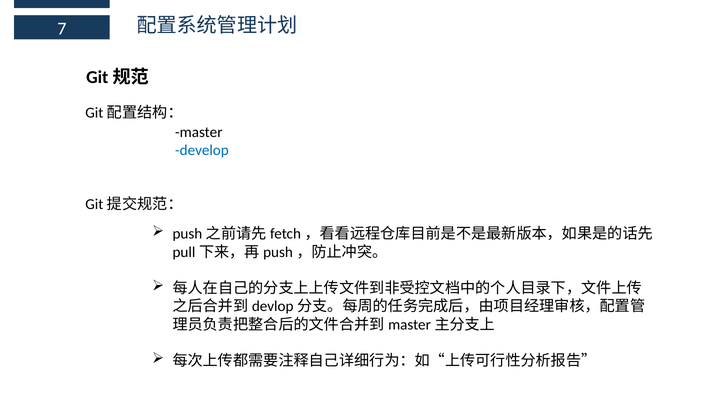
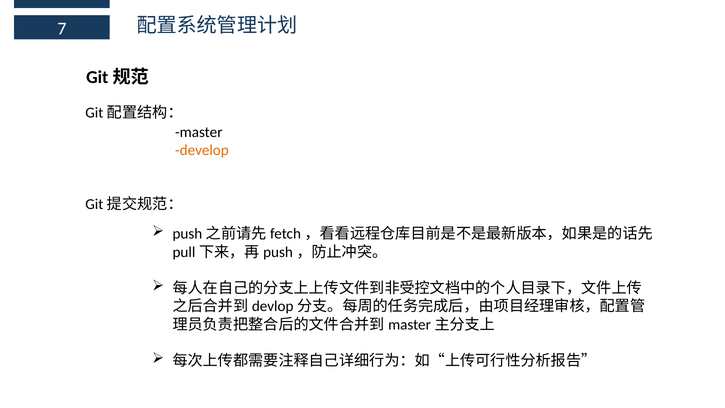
develop colour: blue -> orange (202, 150)
